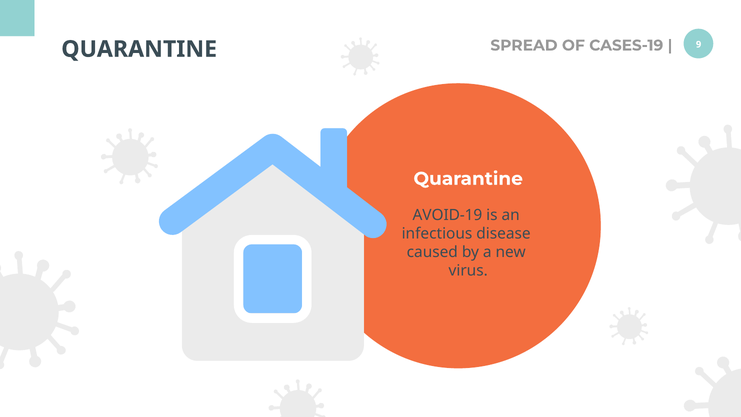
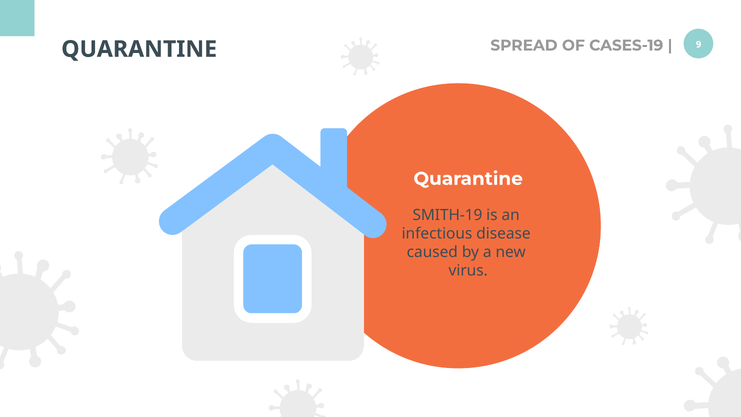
AVOID-19: AVOID-19 -> SMITH-19 (447, 215)
